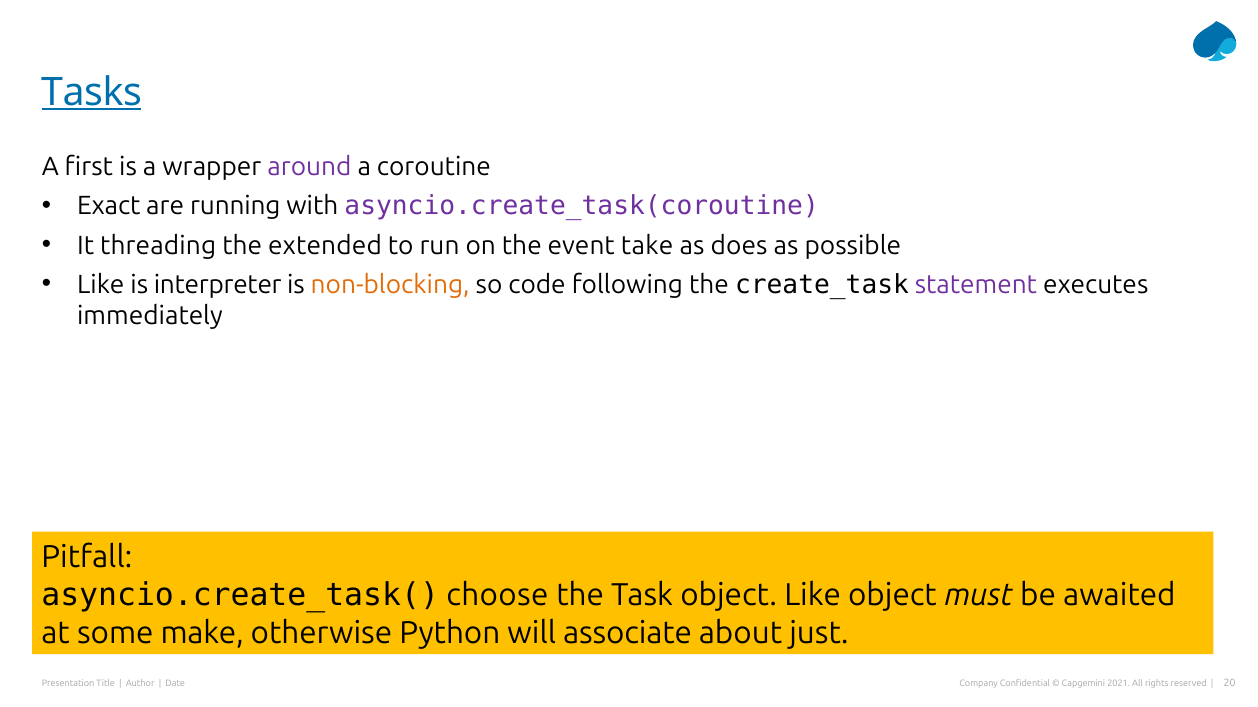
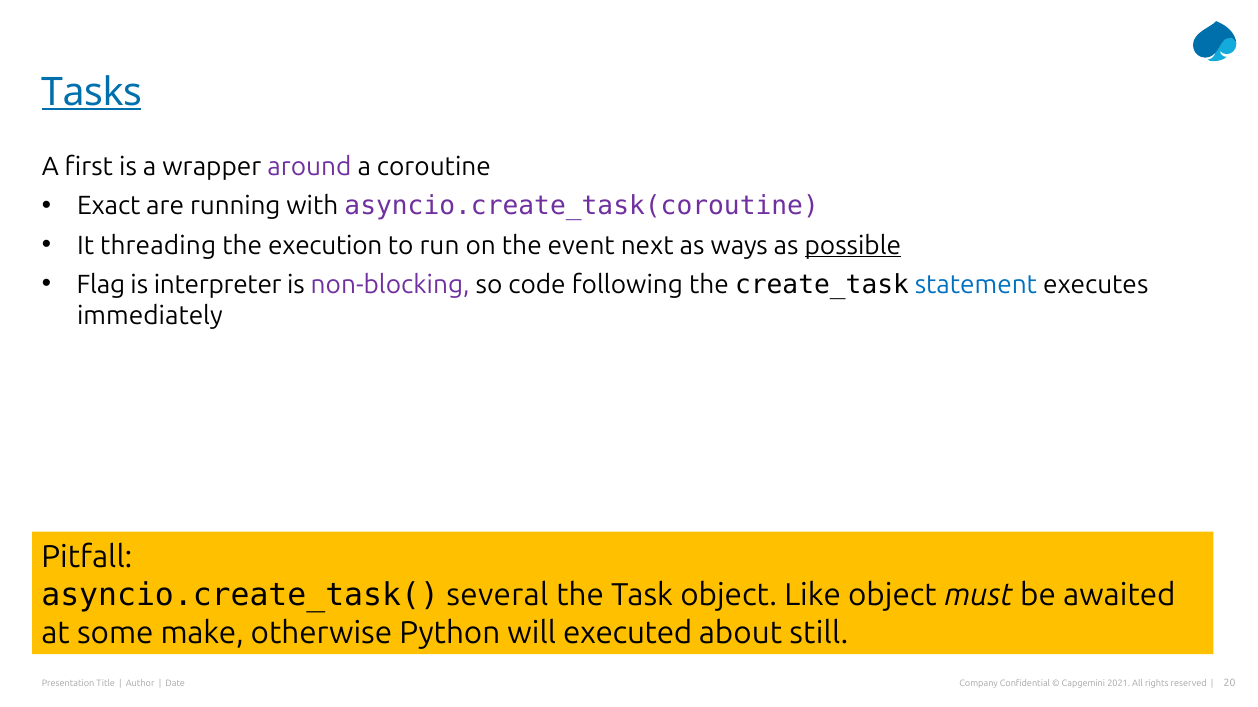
extended: extended -> execution (325, 246)
take: take -> next (647, 246)
does: does -> ways (739, 246)
possible underline: none -> present (853, 246)
Like: Like -> Flag (101, 285)
non-blocking colour: orange -> purple (390, 285)
statement colour: purple -> blue (976, 285)
choose: choose -> several (497, 596)
associate: associate -> executed (628, 633)
just: just -> still (819, 633)
